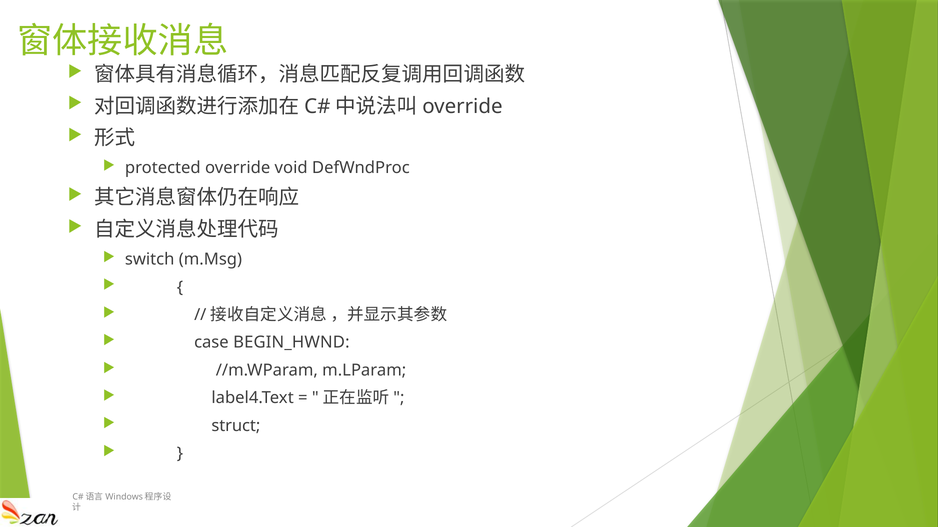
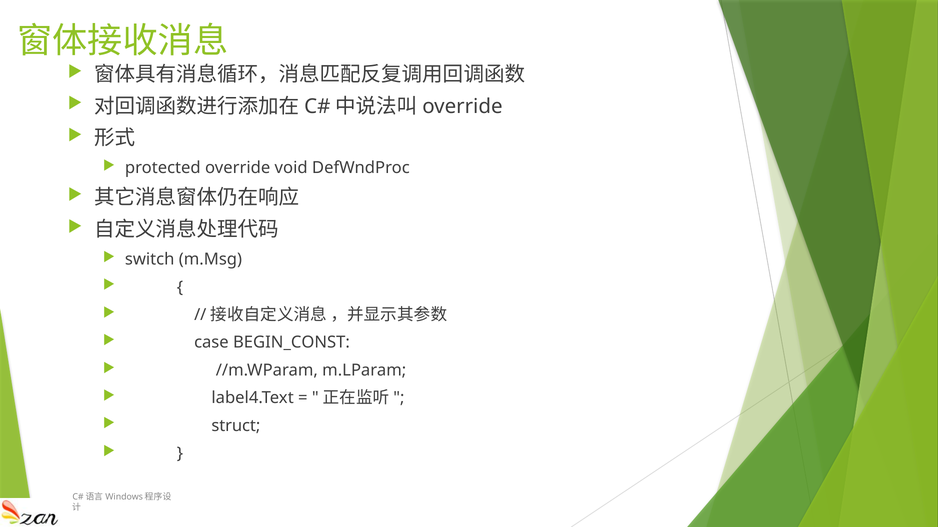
BEGIN_HWND: BEGIN_HWND -> BEGIN_CONST (291, 343)
